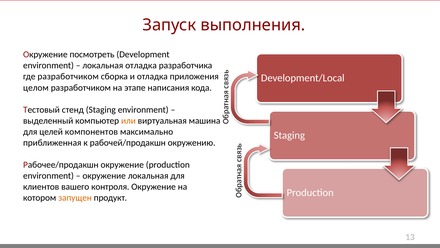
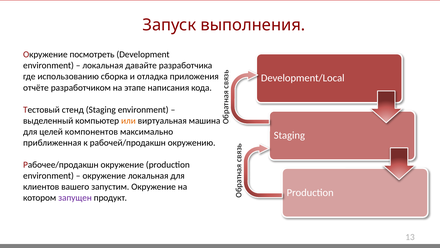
локальная отладка: отладка -> давайте (141, 65)
где разработчиком: разработчиком -> использованию (68, 76)
целом: целом -> отчёте (36, 87)
контроля: контроля -> запустим (110, 187)
запущен colour: orange -> purple (75, 198)
